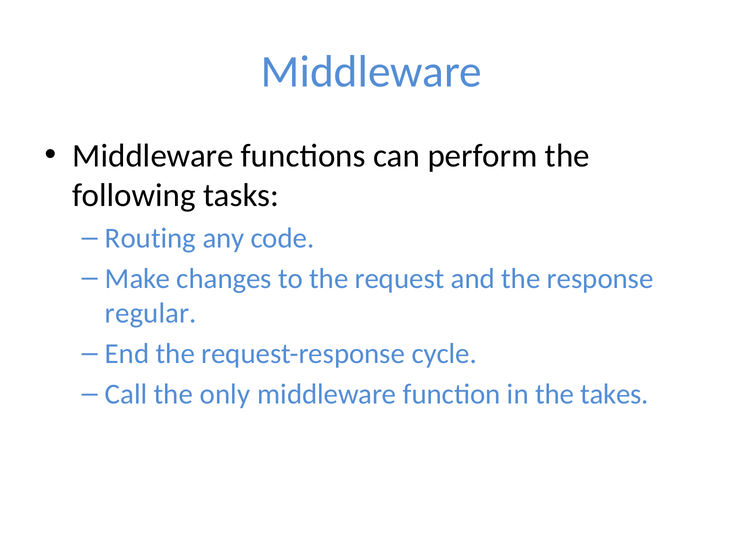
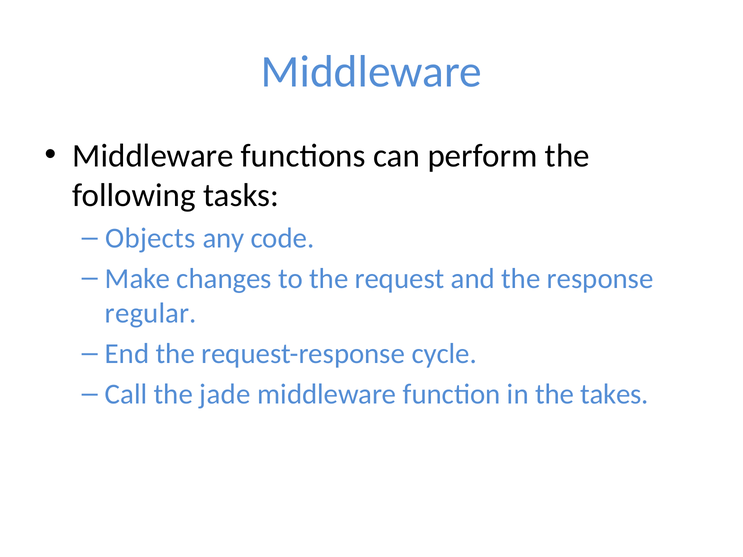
Routing: Routing -> Objects (150, 238)
only: only -> jade (225, 394)
